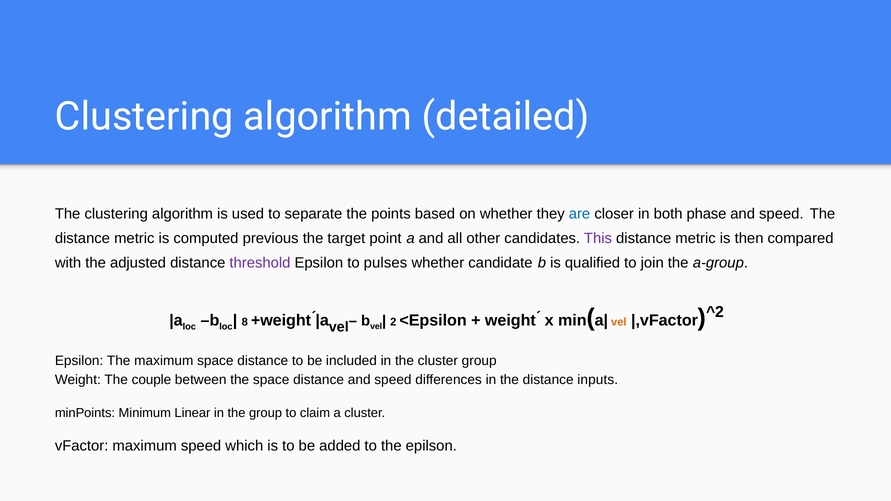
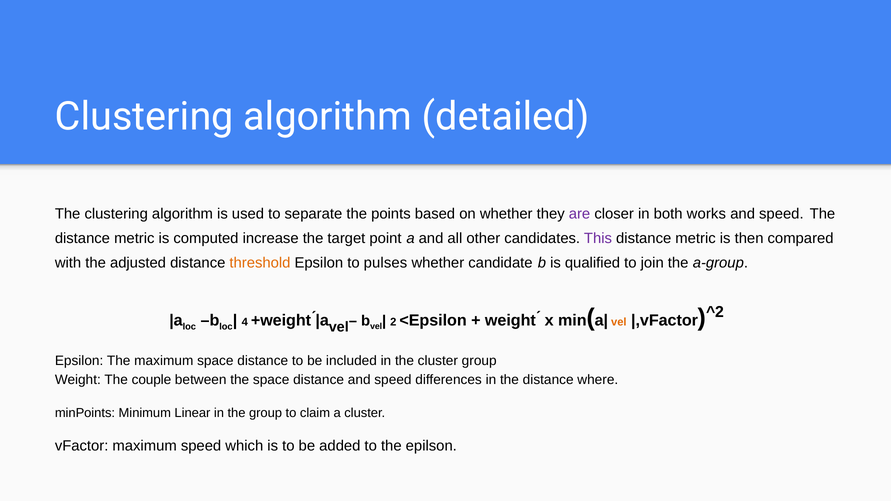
are colour: blue -> purple (580, 214)
phase: phase -> works (706, 214)
previous: previous -> increase (271, 239)
threshold colour: purple -> orange (260, 263)
8: 8 -> 4 (245, 322)
inputs: inputs -> where (598, 380)
